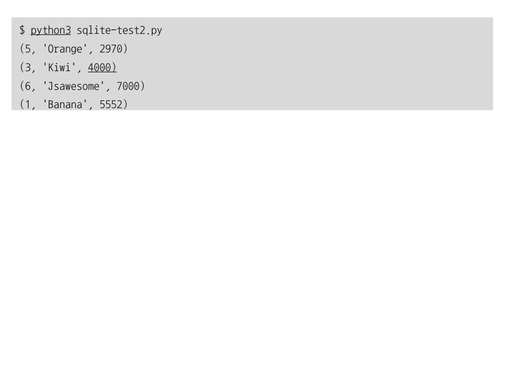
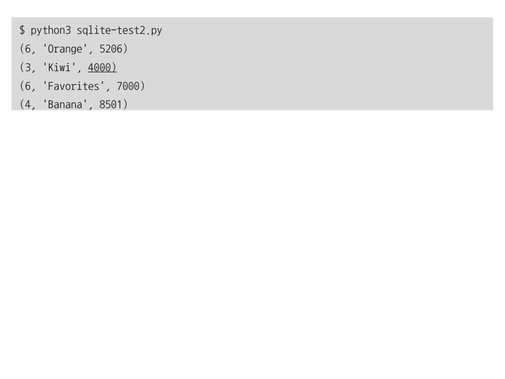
python3 underline: present -> none (51, 30)
5: 5 -> 6 (28, 48)
2970: 2970 -> 5206 (114, 48)
Jsawesome: Jsawesome -> Favorites (77, 86)
1: 1 -> 4 (28, 104)
5552: 5552 -> 8501 (114, 104)
